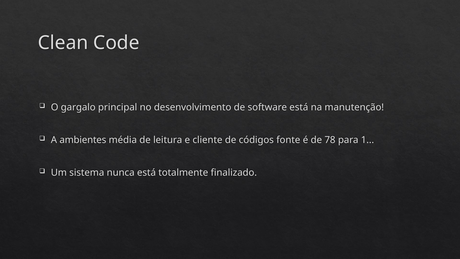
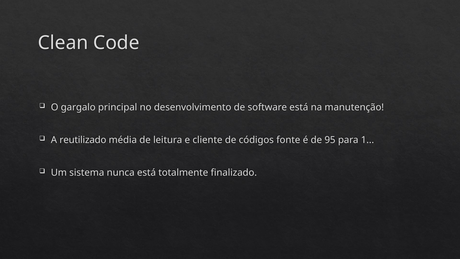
ambientes: ambientes -> reutilizado (83, 140)
78: 78 -> 95 (330, 140)
